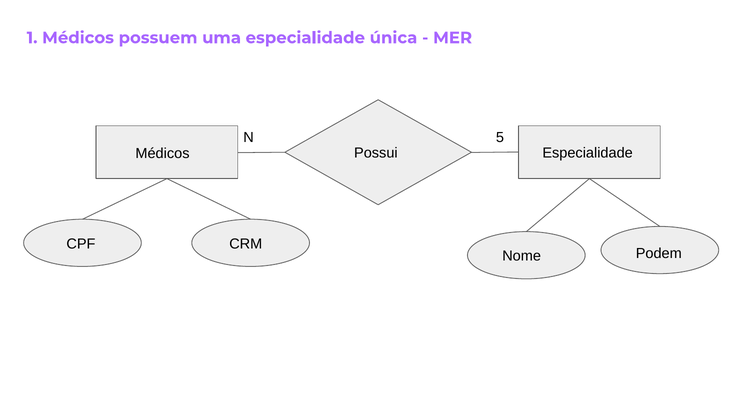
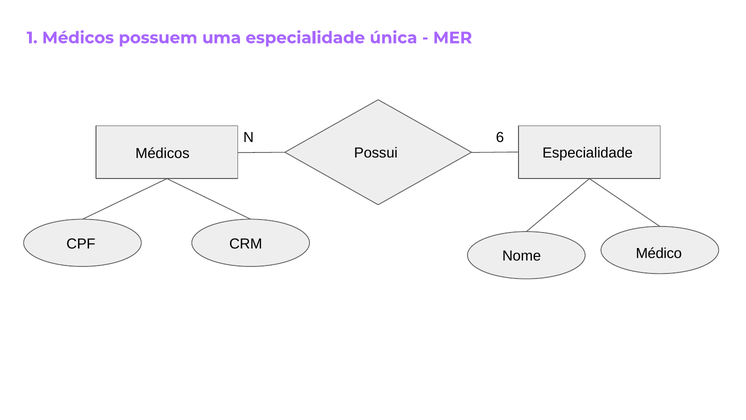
5: 5 -> 6 (500, 138)
Podem: Podem -> Médico (659, 253)
